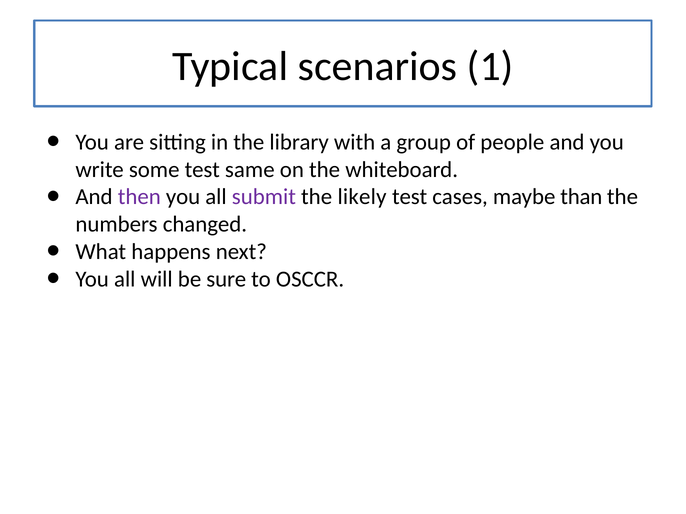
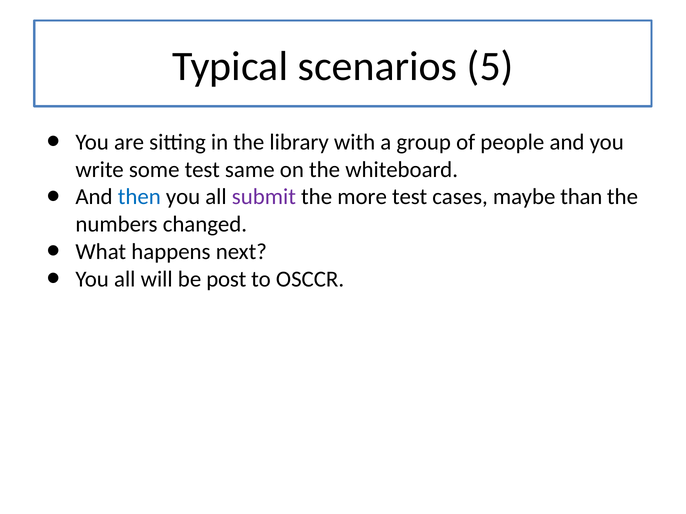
1: 1 -> 5 (490, 66)
then colour: purple -> blue (139, 197)
likely: likely -> more (362, 197)
sure: sure -> post (226, 279)
